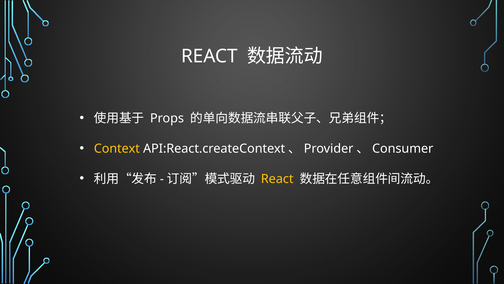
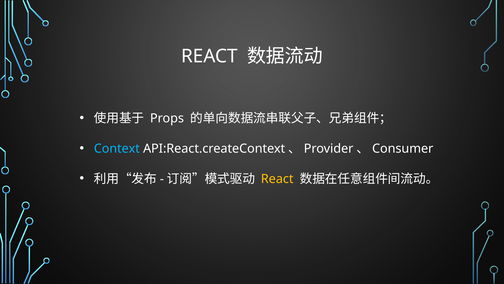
Context colour: yellow -> light blue (117, 148)
